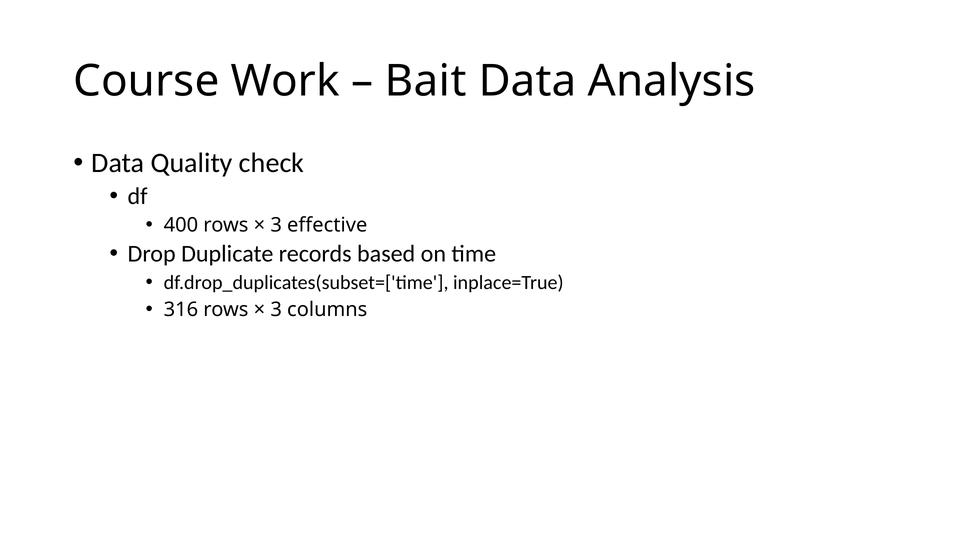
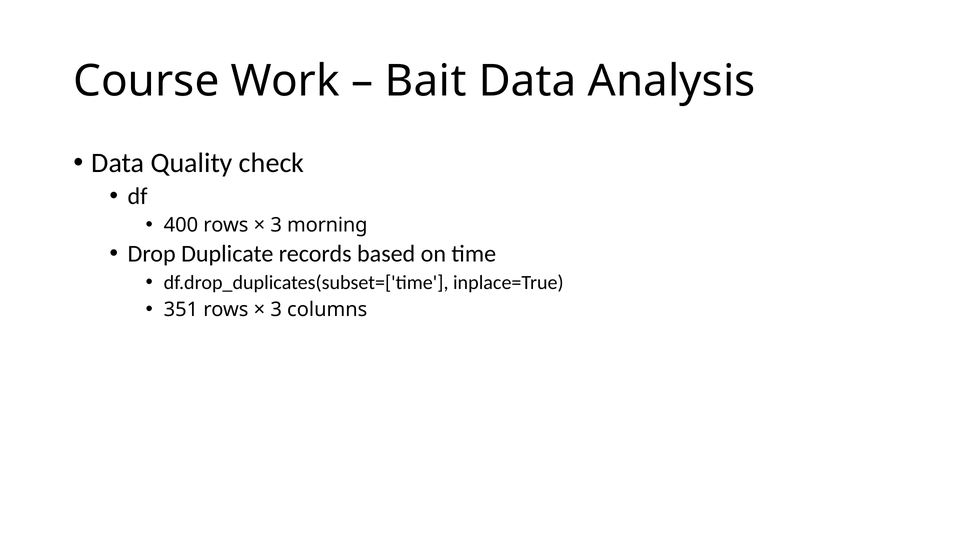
effective: effective -> morning (327, 225)
316: 316 -> 351 (181, 309)
